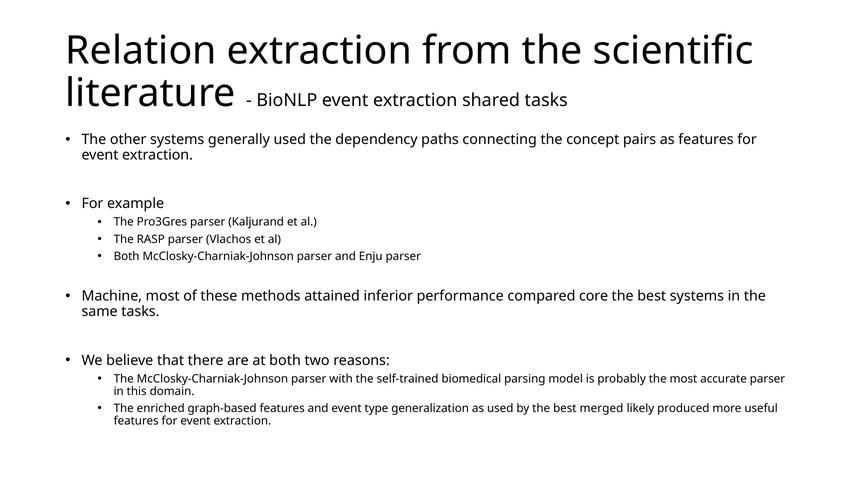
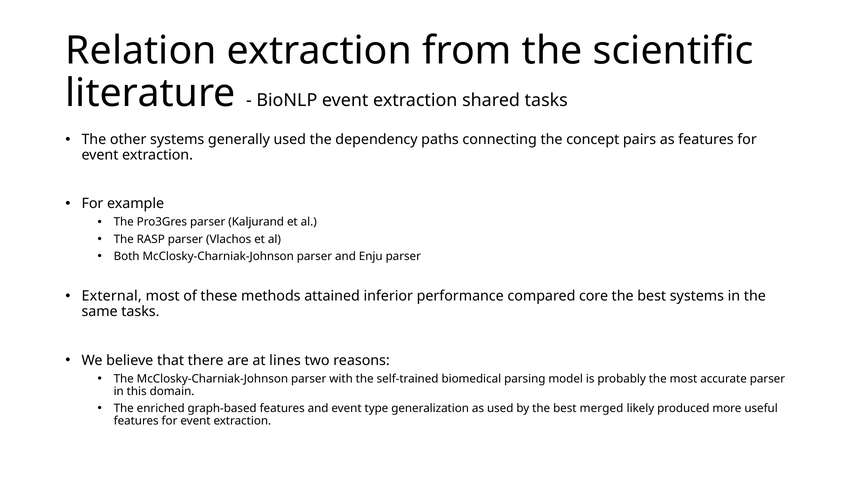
Machine: Machine -> External (112, 296)
at both: both -> lines (285, 360)
